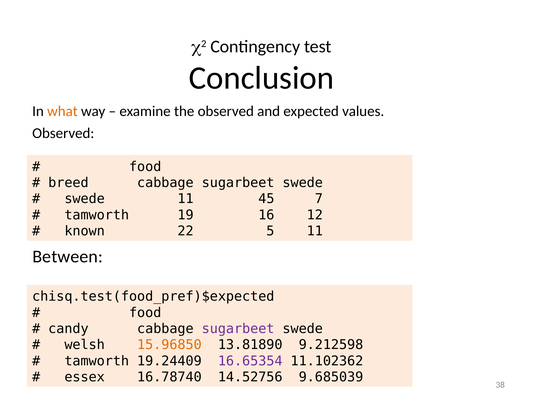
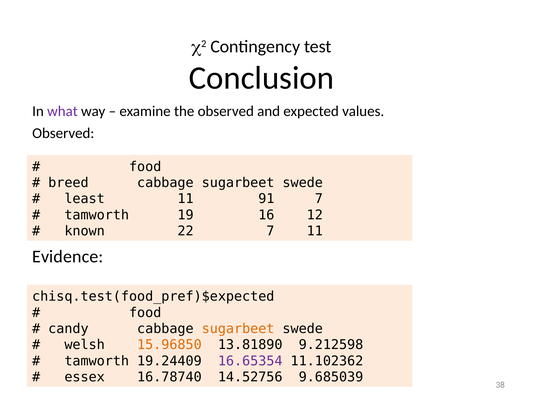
what colour: orange -> purple (62, 111)
swede: swede -> least (85, 199)
45: 45 -> 91 (266, 199)
22 5: 5 -> 7 (270, 231)
Between: Between -> Evidence (68, 256)
sugarbeet colour: purple -> orange (238, 329)
